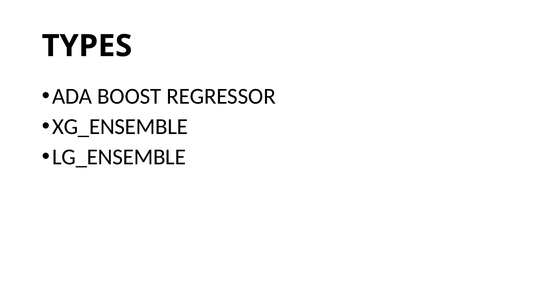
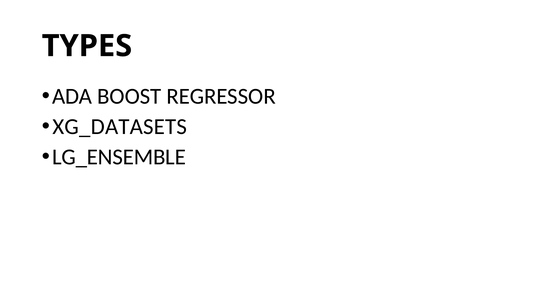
XG_ENSEMBLE: XG_ENSEMBLE -> XG_DATASETS (120, 127)
